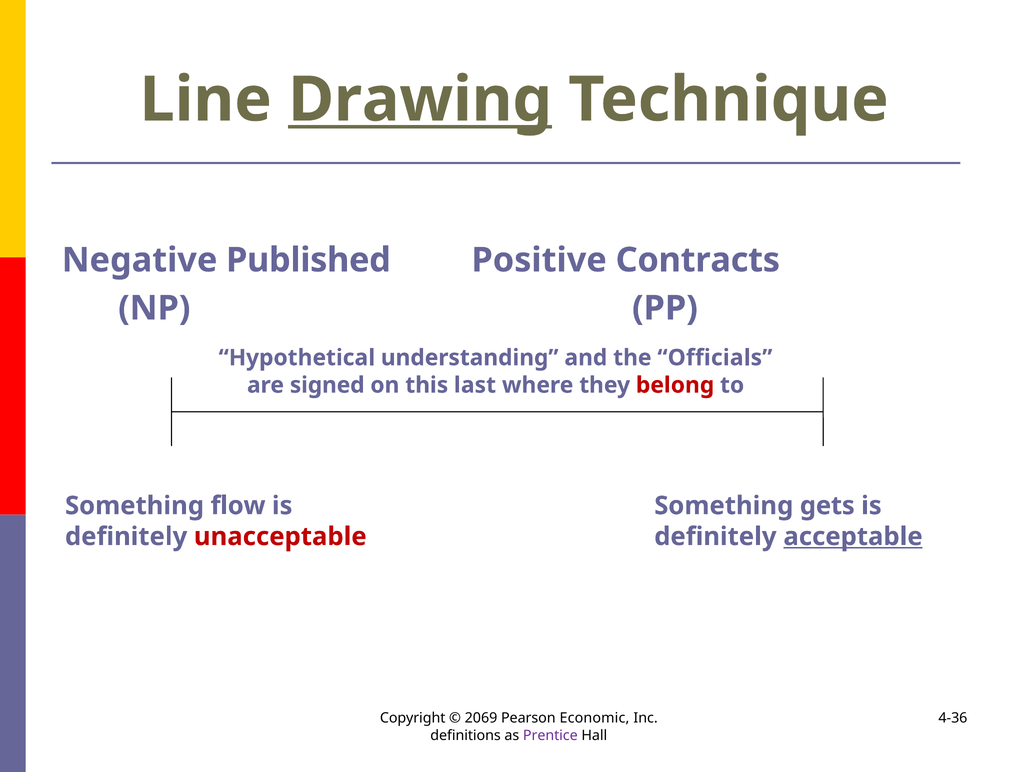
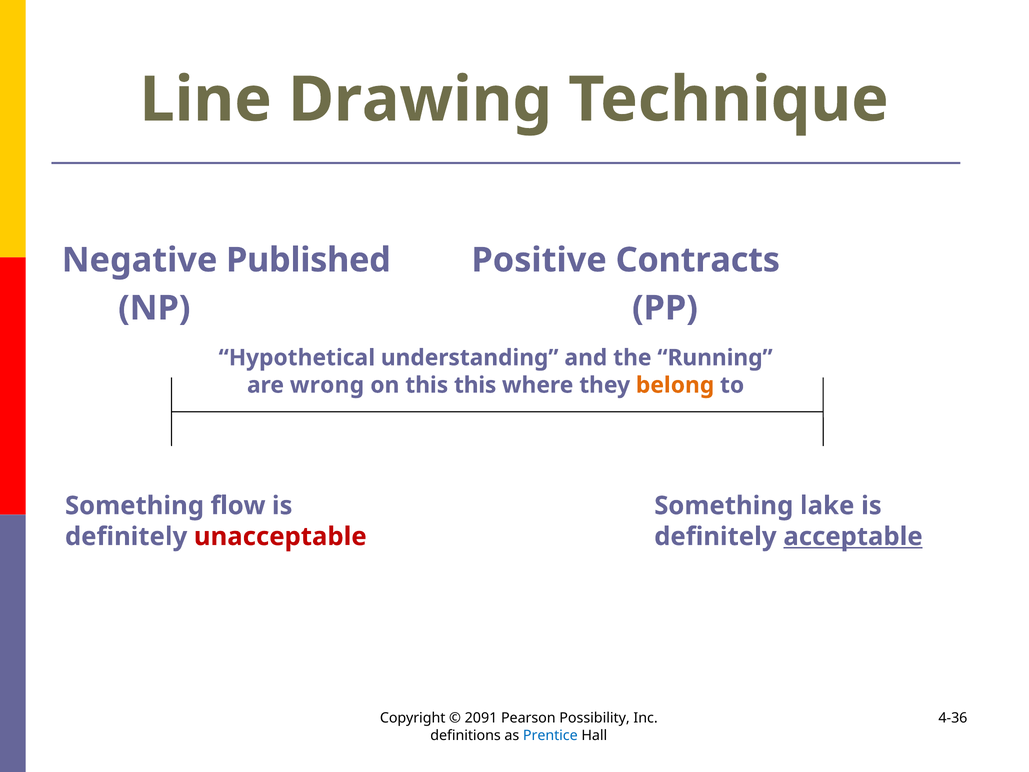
Drawing underline: present -> none (420, 100)
Officials: Officials -> Running (715, 358)
signed: signed -> wrong (327, 385)
this last: last -> this (475, 385)
belong colour: red -> orange (675, 385)
gets: gets -> lake (827, 506)
2069: 2069 -> 2091 (481, 718)
Economic: Economic -> Possibility (595, 718)
Prentice colour: purple -> blue (550, 735)
